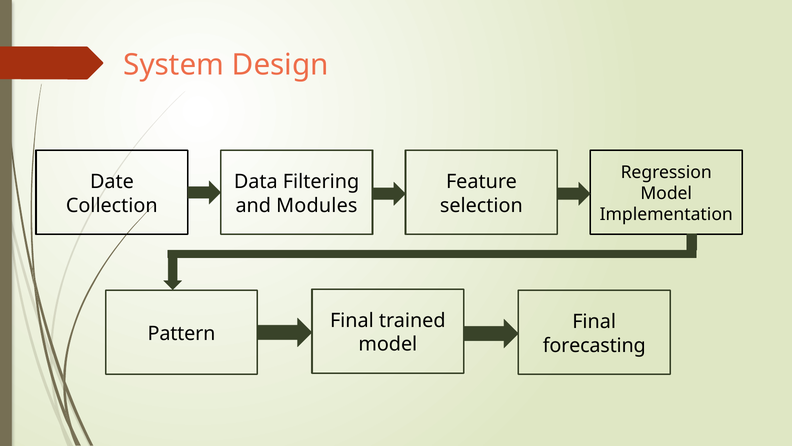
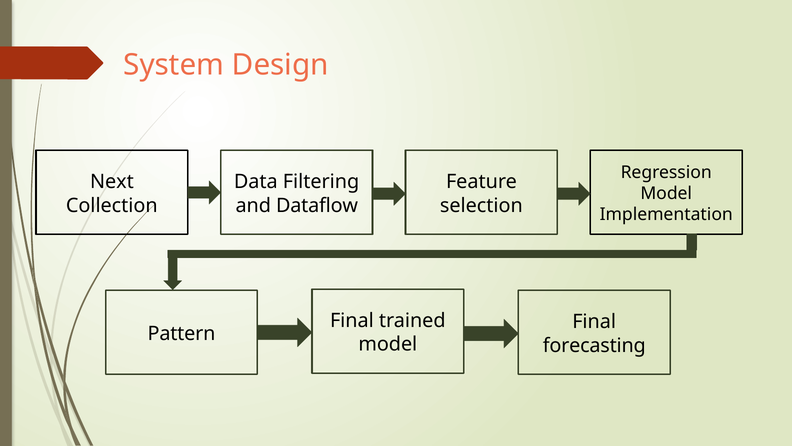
Date: Date -> Next (112, 181)
Modules: Modules -> Dataflow (317, 205)
